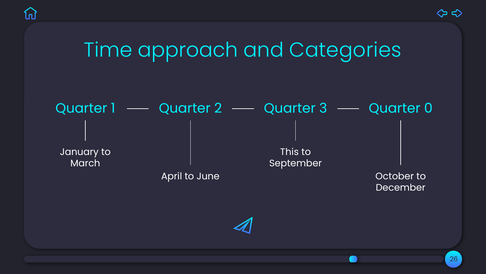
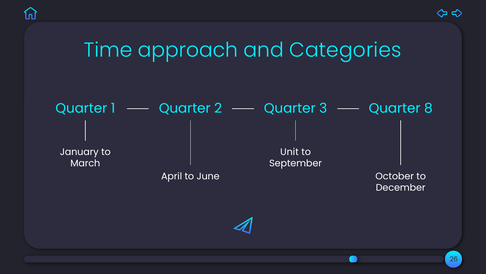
0: 0 -> 8 (428, 108)
This: This -> Unit (289, 152)
